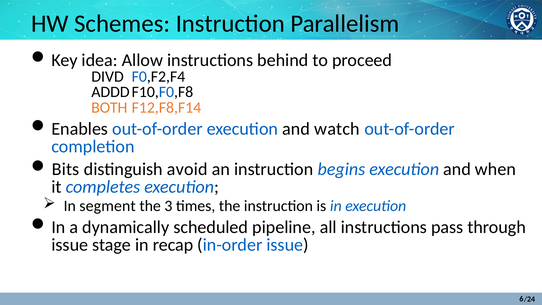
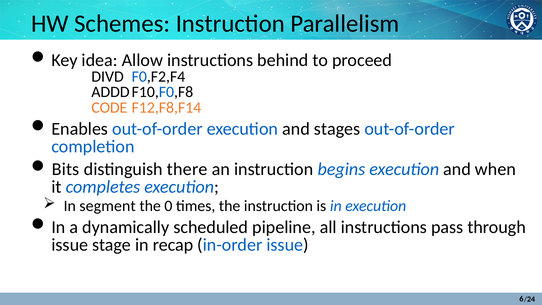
BOTH: BOTH -> CODE (109, 107)
watch: watch -> stages (337, 129)
avoid: avoid -> there (187, 169)
3: 3 -> 0 (168, 206)
